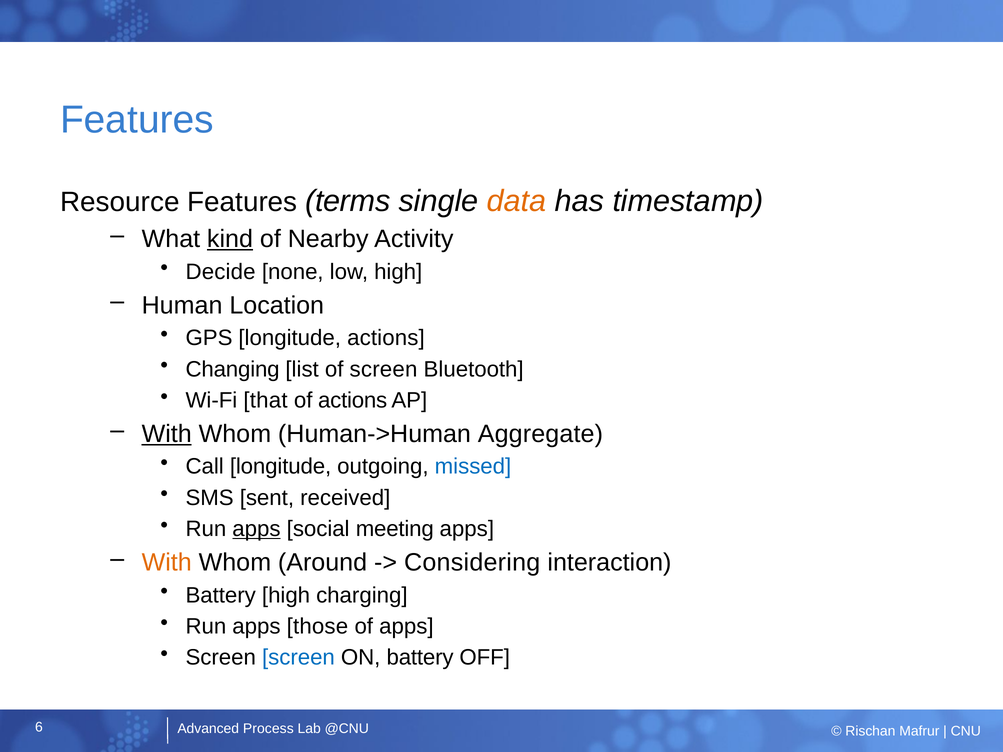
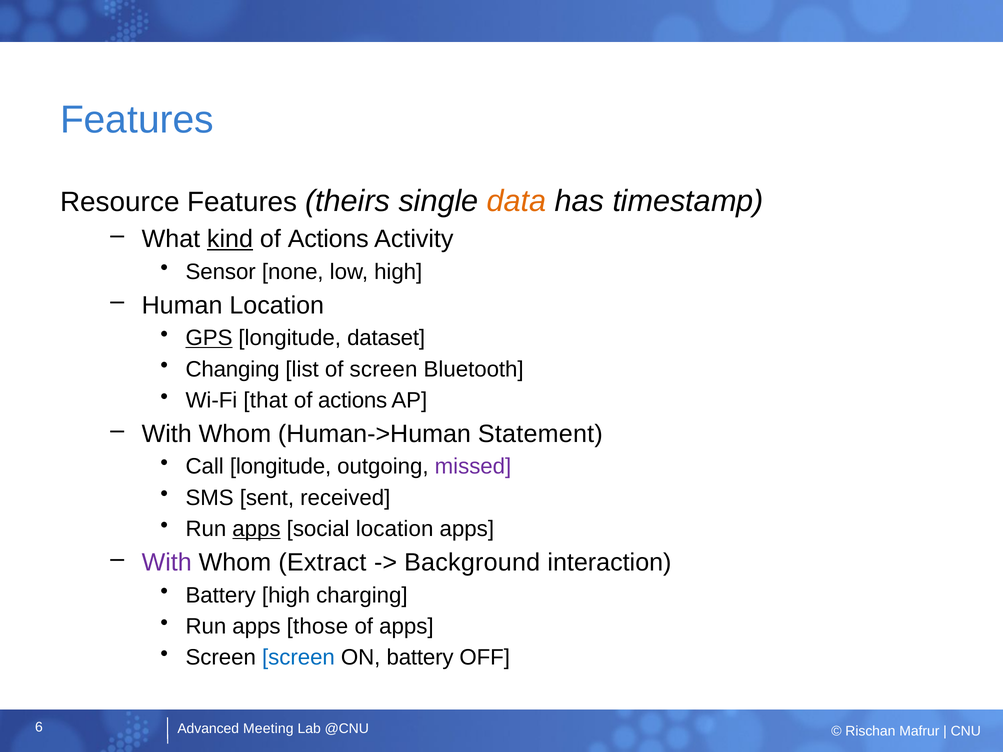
terms: terms -> theirs (348, 201)
Nearby: Nearby -> Actions (328, 239)
Decide: Decide -> Sensor (221, 272)
GPS underline: none -> present (209, 338)
longitude actions: actions -> dataset (386, 338)
With underline: present -> none (167, 434)
Aggregate: Aggregate -> Statement (540, 434)
missed colour: blue -> purple (473, 467)
social meeting: meeting -> location (395, 529)
With colour: orange -> purple (167, 563)
Around: Around -> Extract (322, 563)
Considering: Considering -> Background (472, 563)
Process: Process -> Meeting (268, 729)
